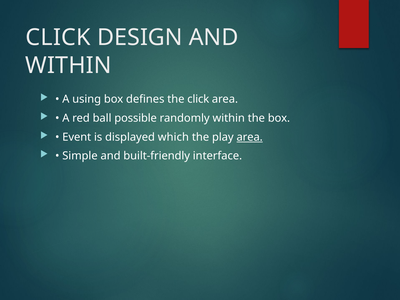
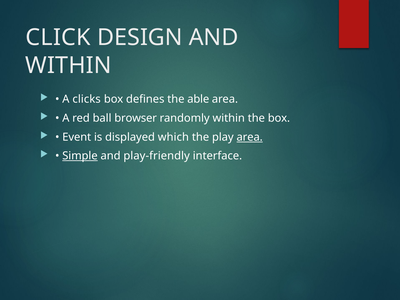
using: using -> clicks (87, 99)
the click: click -> able (198, 99)
possible: possible -> browser (136, 118)
Simple underline: none -> present (80, 156)
built-friendly: built-friendly -> play-friendly (157, 156)
